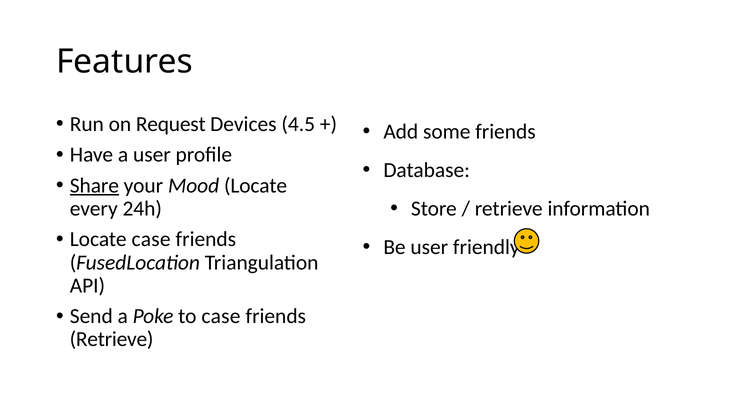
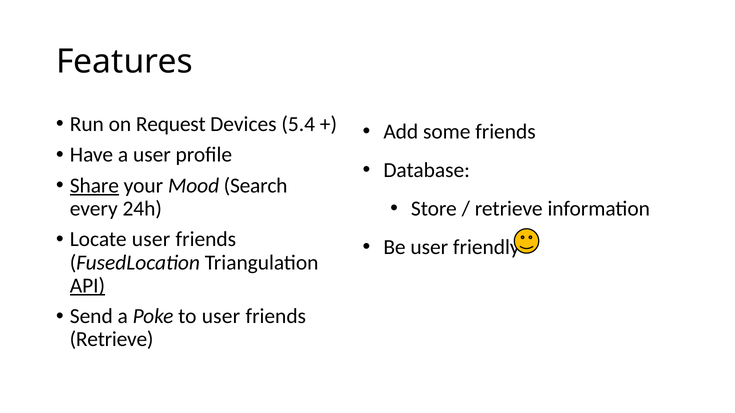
4.5: 4.5 -> 5.4 (298, 124)
Mood Locate: Locate -> Search (256, 186)
Locate case: case -> user (151, 240)
API underline: none -> present (87, 286)
to case: case -> user (221, 317)
